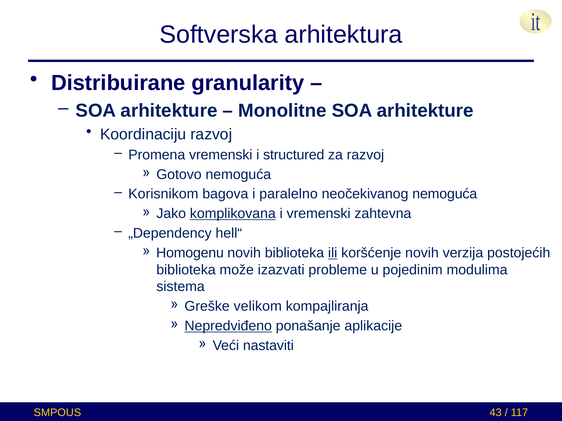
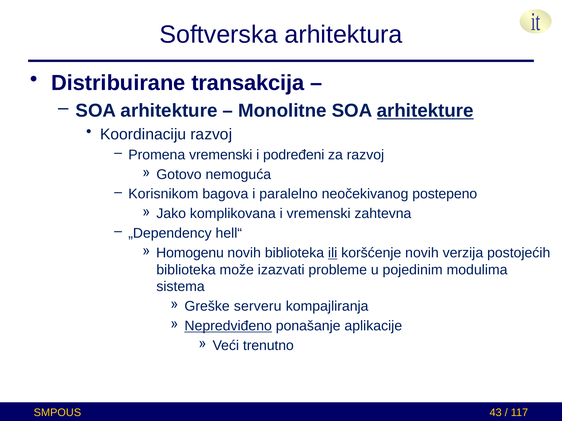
granularity: granularity -> transakcija (248, 83)
arhitekture underline: none -> present (425, 111)
structured: structured -> podređeni (294, 155)
neočekivanog nemoguća: nemoguća -> postepeno (445, 194)
komplikovana underline: present -> none (233, 214)
velikom: velikom -> serveru (258, 307)
nastaviti: nastaviti -> trenutno (268, 346)
